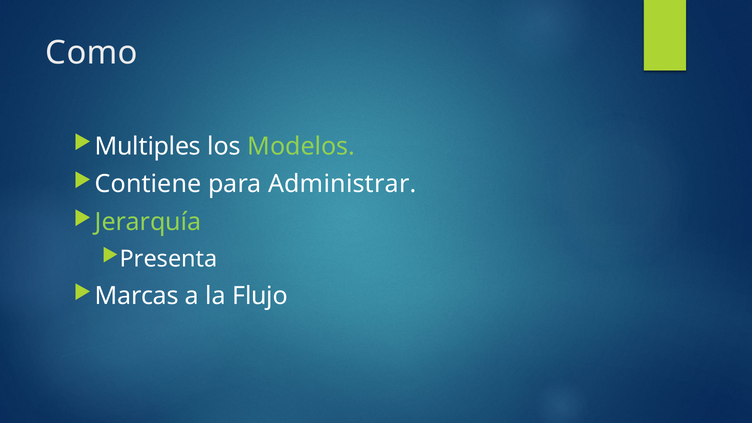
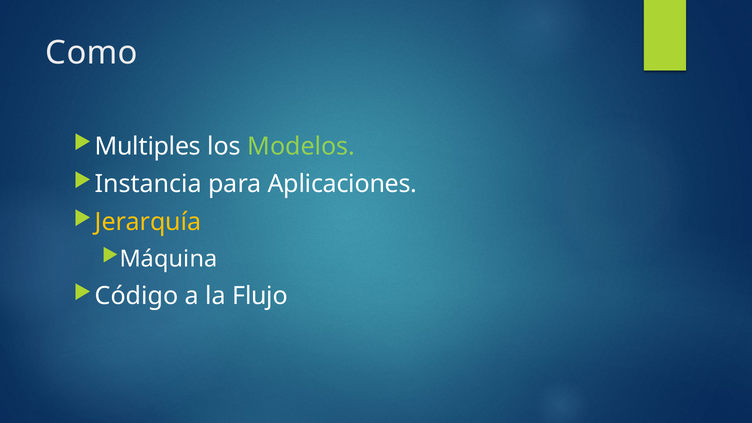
Contiene: Contiene -> Instancia (148, 184)
Administrar: Administrar -> Aplicaciones (342, 184)
Jerarquía colour: light green -> yellow (148, 222)
Presenta: Presenta -> Máquina (169, 259)
Marcas: Marcas -> Código (137, 296)
